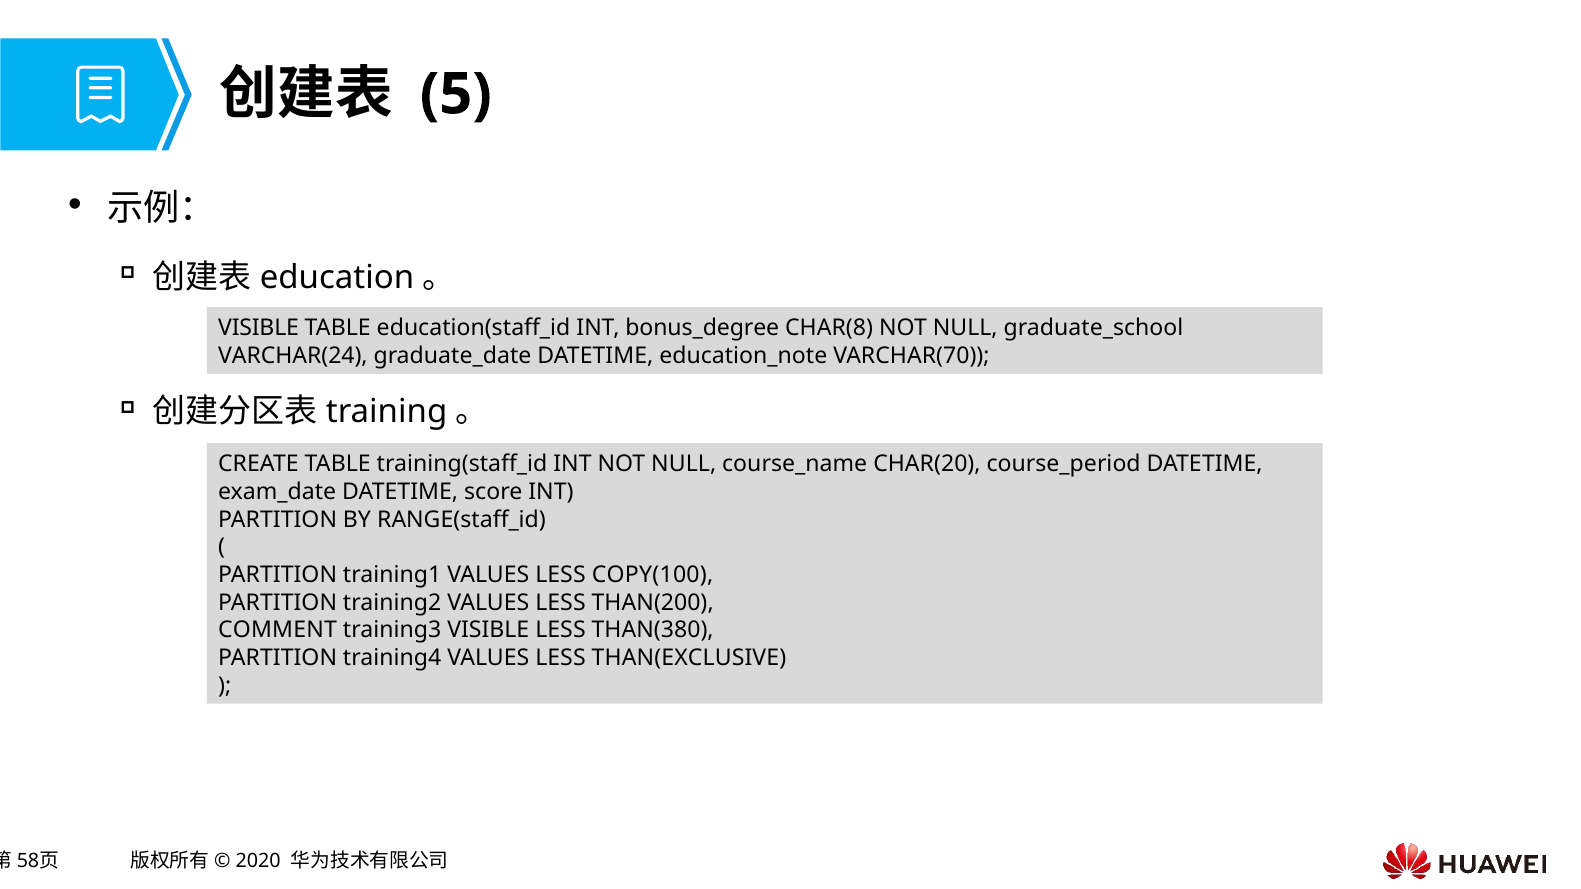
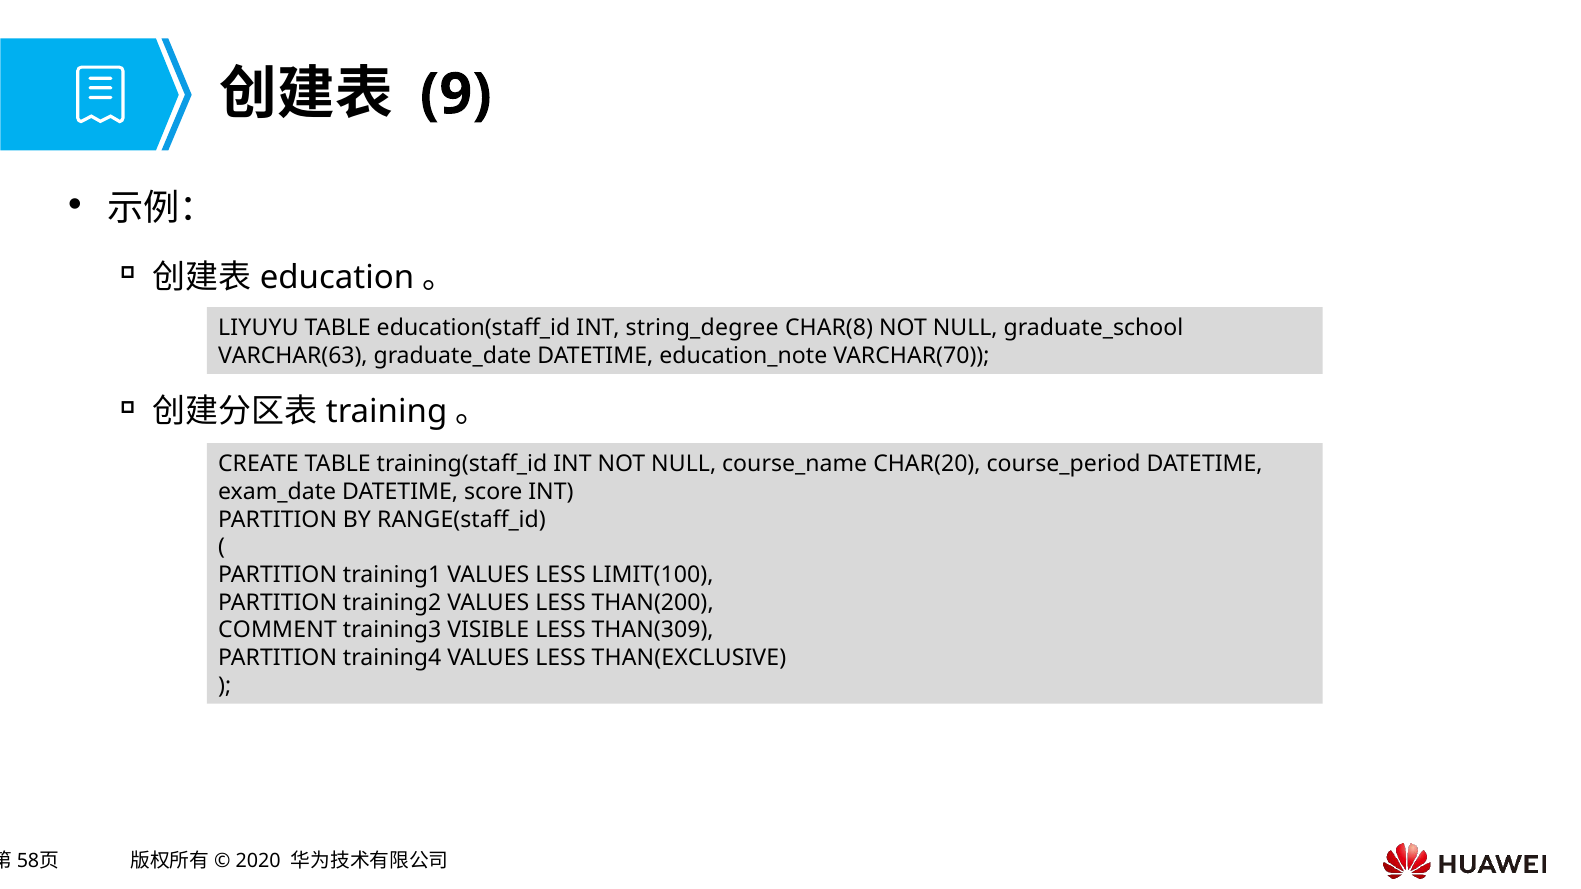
5: 5 -> 9 (456, 94)
VISIBLE: VISIBLE -> LIYUYU (258, 328)
bonus_degree: bonus_degree -> string_degree (702, 328)
VARCHAR(24: VARCHAR(24 -> VARCHAR(63 (293, 356)
COPY(100: COPY(100 -> LIMIT(100 (653, 575)
THAN(380: THAN(380 -> THAN(309 (653, 630)
